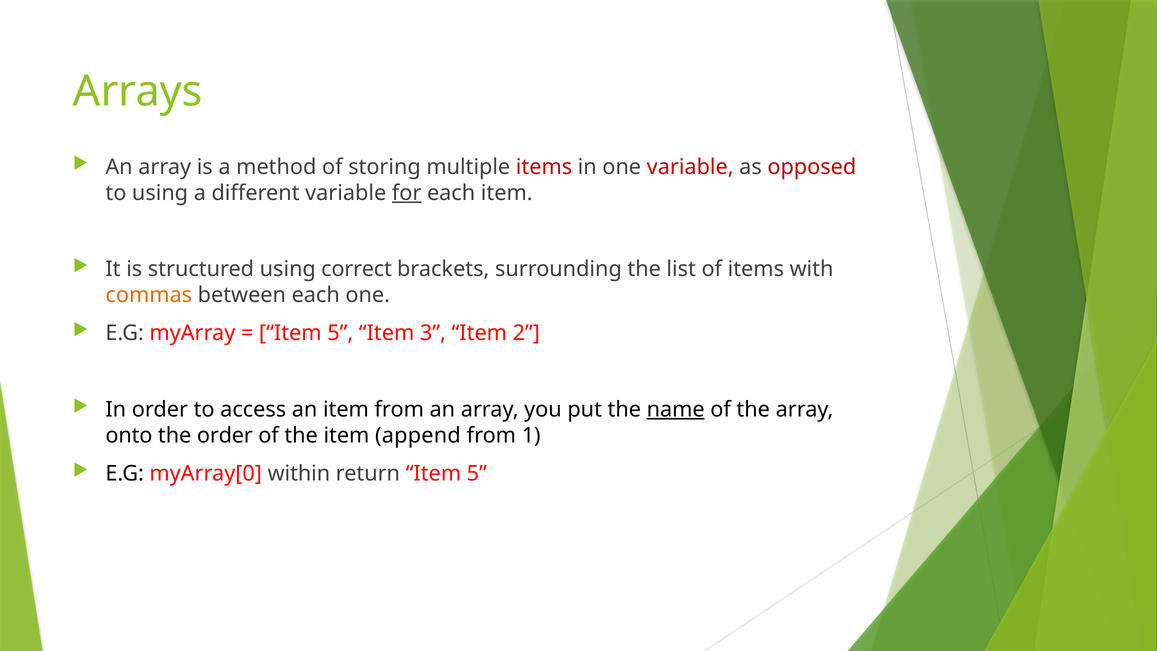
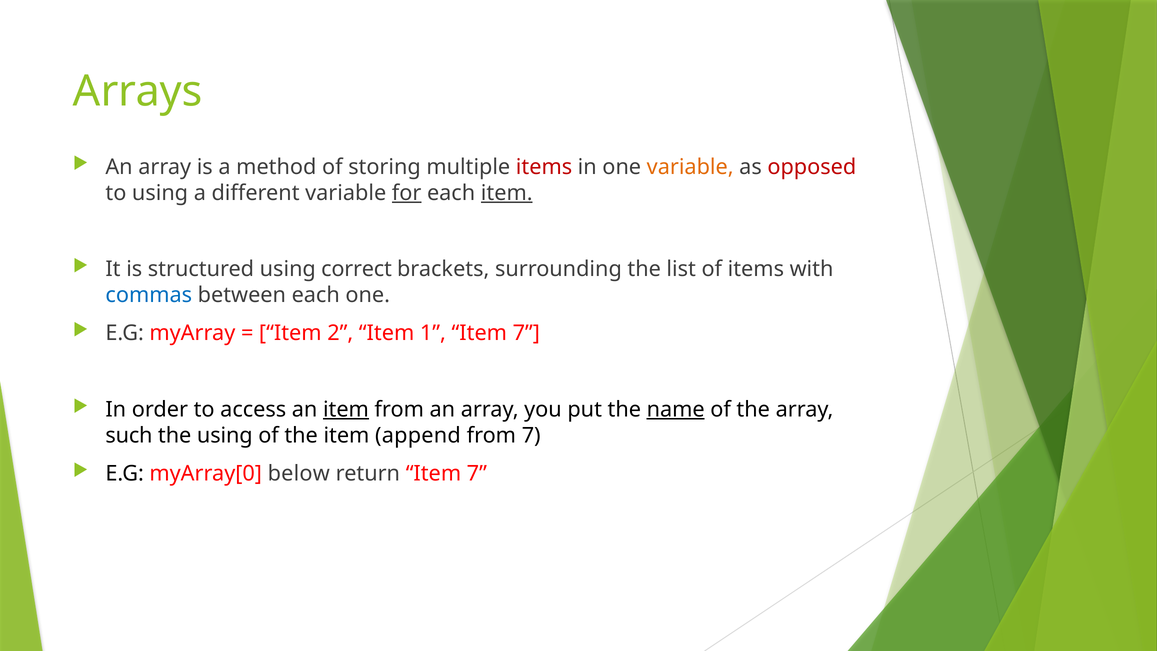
variable colour: red -> orange (690, 167)
item underline: none -> present (507, 193)
commas colour: orange -> blue (149, 295)
5: 5 -> 2 (340, 333)
3: 3 -> 1 (433, 333)
2: 2 -> 7 (526, 333)
item underline: none -> present (346, 409)
onto: onto -> such (129, 435)
the order: order -> using (225, 435)
from 1: 1 -> 7 (531, 435)
within: within -> below (299, 474)
return Item 5: 5 -> 7 (477, 474)
